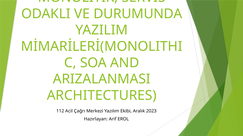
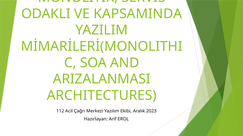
DURUMUNDA: DURUMUNDA -> KAPSAMINDA (138, 14)
